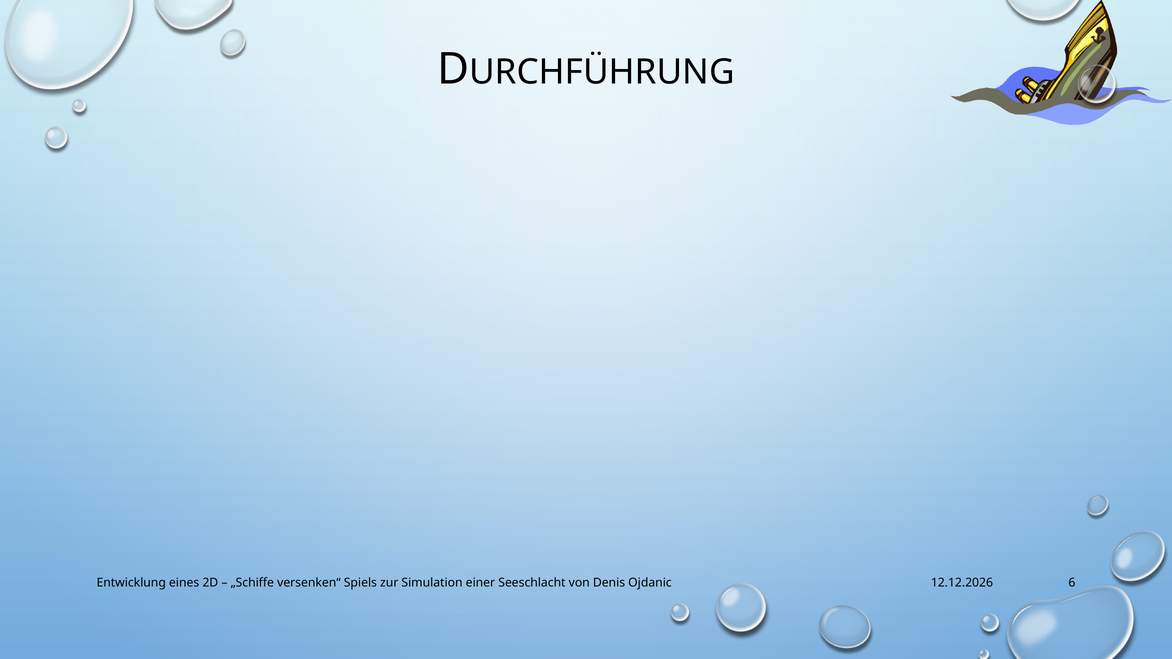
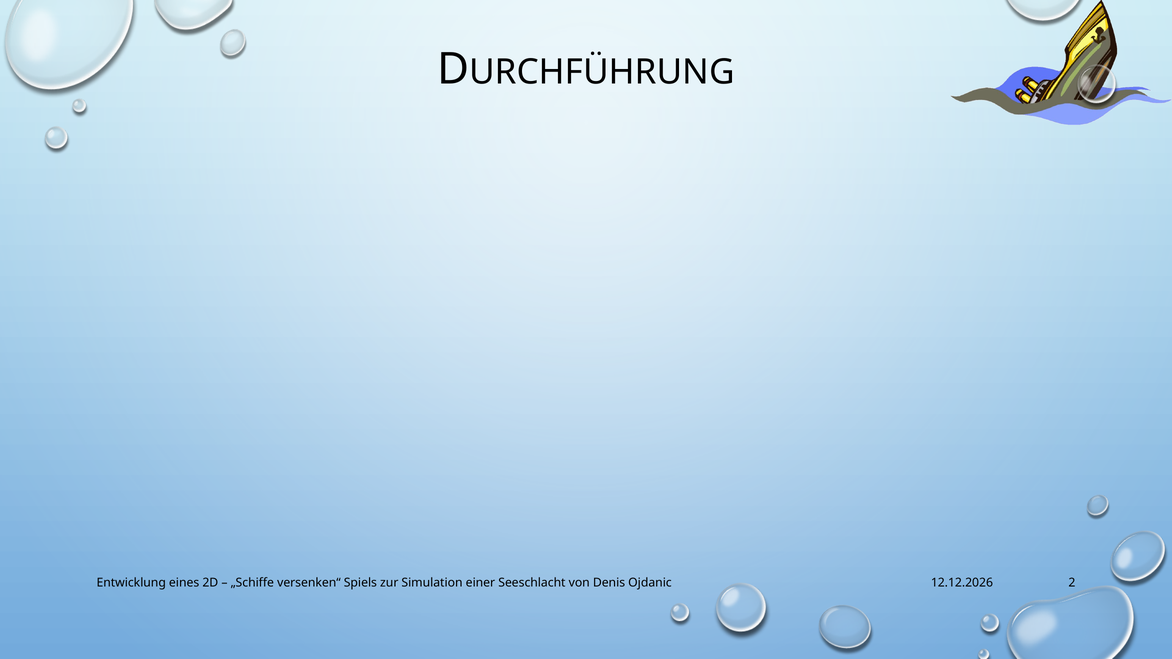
6: 6 -> 2 (1072, 583)
